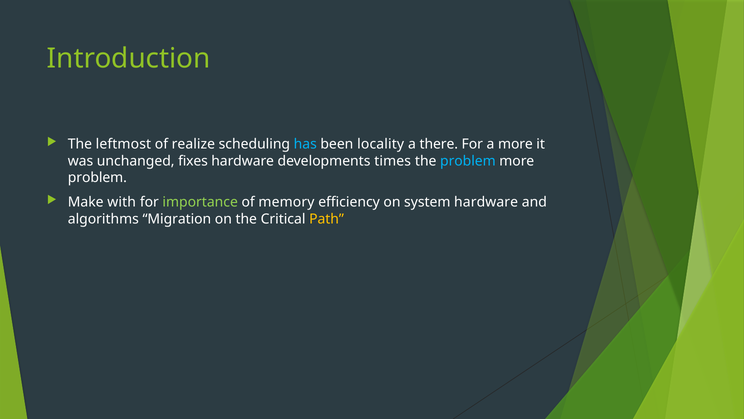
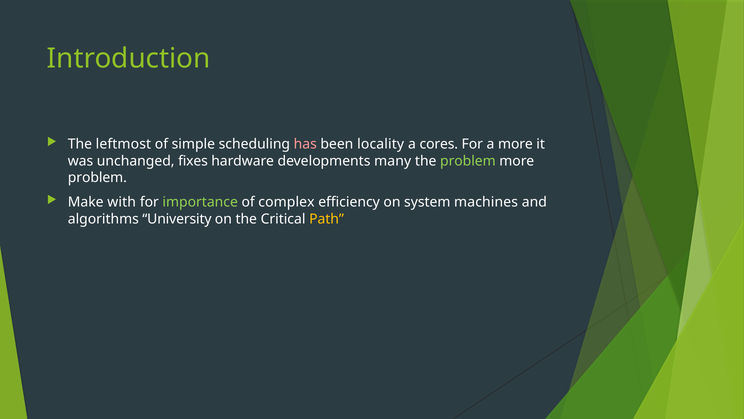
realize: realize -> simple (193, 144)
has colour: light blue -> pink (305, 144)
there: there -> cores (439, 144)
times: times -> many (393, 161)
problem colour: light blue -> light green (468, 161)
memory: memory -> complex (286, 202)
system hardware: hardware -> machines (486, 202)
Migration: Migration -> University (177, 219)
